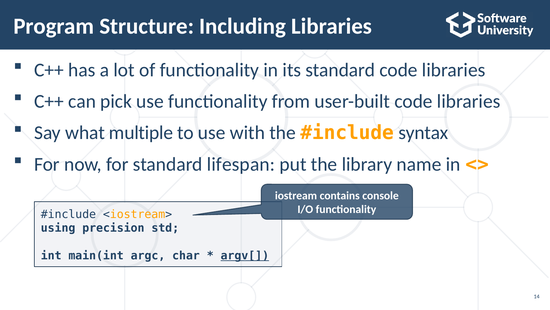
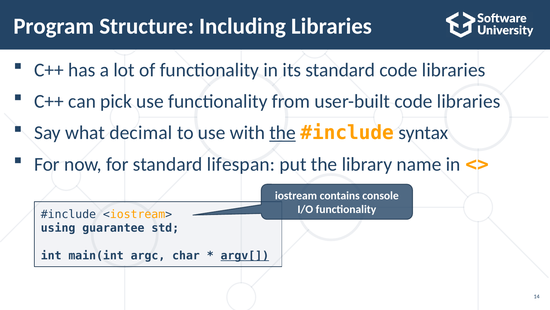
multiple: multiple -> decimal (141, 133)
the underline: none -> present (283, 133)
precision: precision -> guarantee (113, 228)
